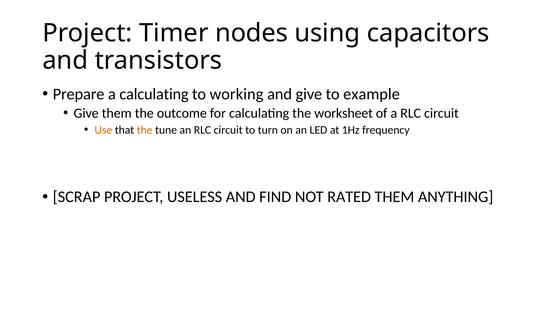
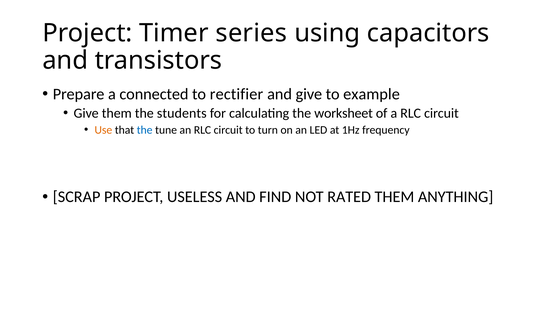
nodes: nodes -> series (251, 33)
a calculating: calculating -> connected (154, 94)
working: working -> rectifier (236, 94)
outcome: outcome -> students (182, 113)
the colour: orange -> blue (145, 130)
